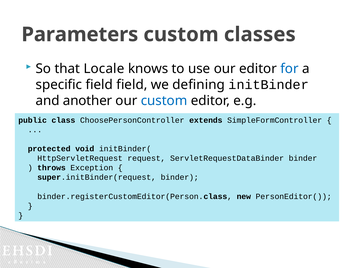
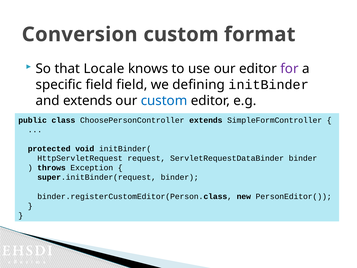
Parameters: Parameters -> Conversion (80, 34)
classes: classes -> format (260, 34)
for colour: blue -> purple (289, 69)
and another: another -> extends (88, 101)
